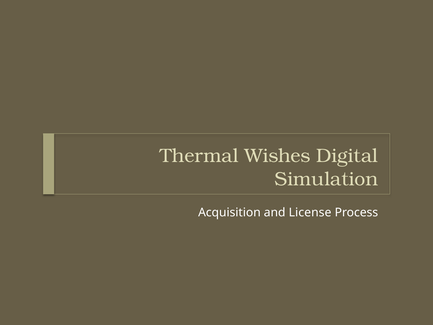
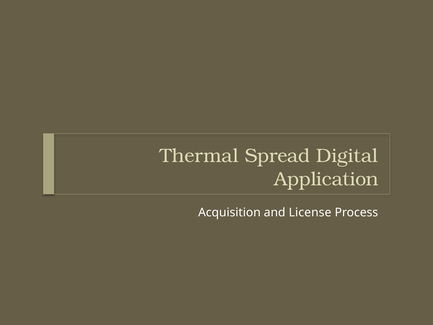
Wishes: Wishes -> Spread (277, 156)
Simulation: Simulation -> Application (326, 179)
